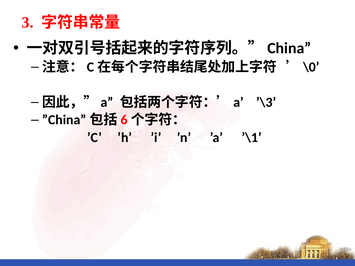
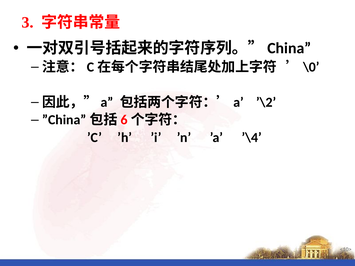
’\3: ’\3 -> ’\2 (266, 102)
’\1: ’\1 -> ’\4 (252, 138)
